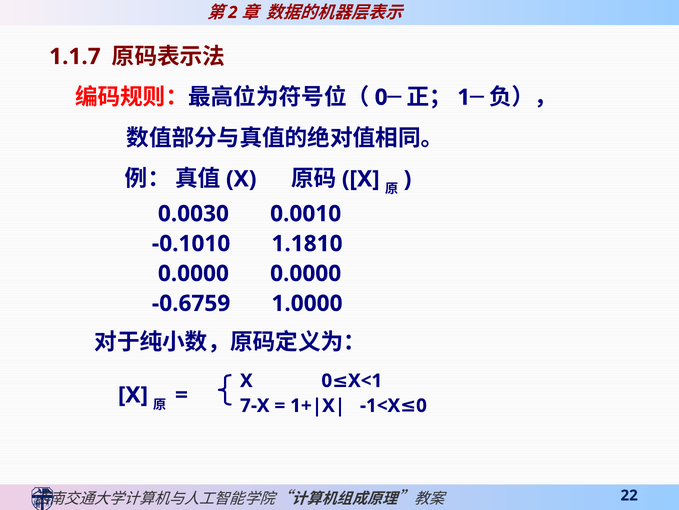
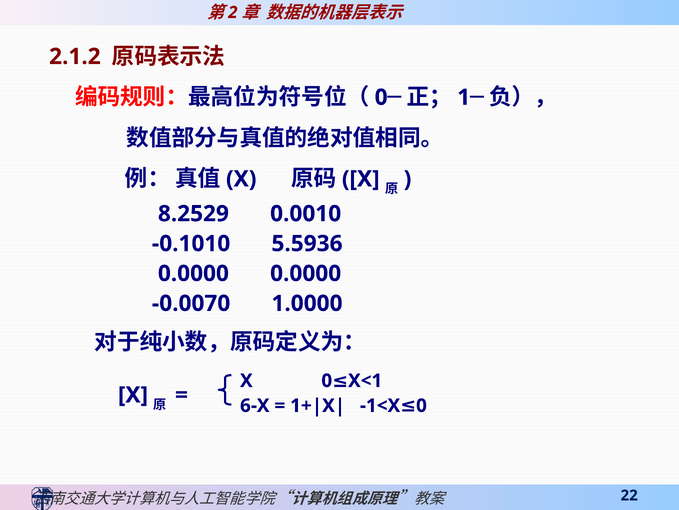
1.1.7: 1.1.7 -> 2.1.2 (75, 56)
0.0030: 0.0030 -> 8.2529 (193, 213)
1.1810: 1.1810 -> 5.5936 (307, 243)
-0.6759: -0.6759 -> -0.0070 (191, 303)
7-X: 7-X -> 6-X (255, 405)
